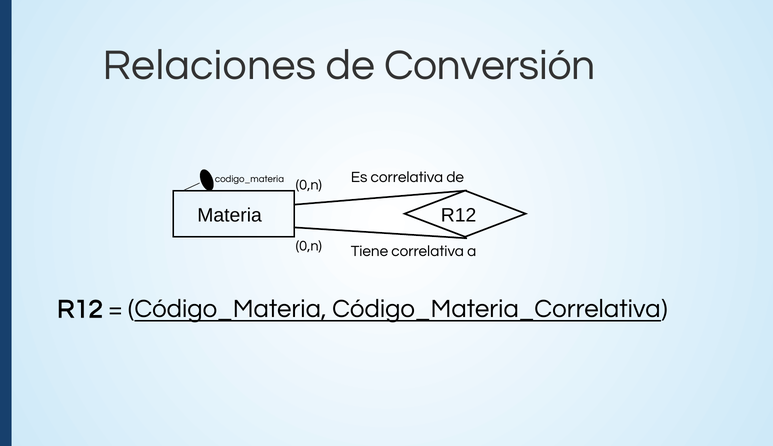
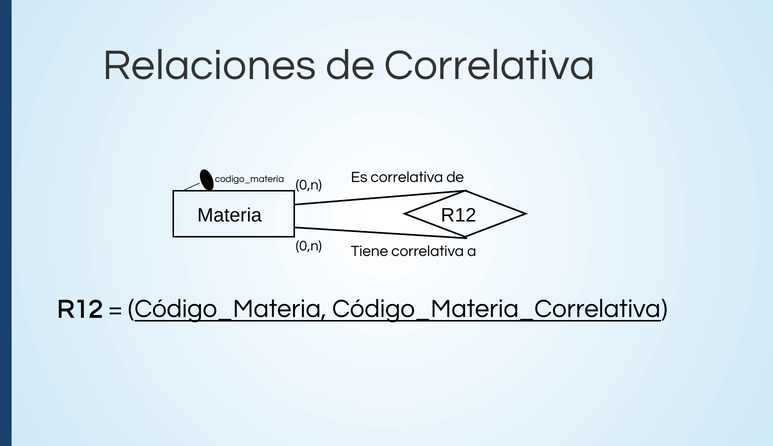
de Conversión: Conversión -> Correlativa (490, 65)
